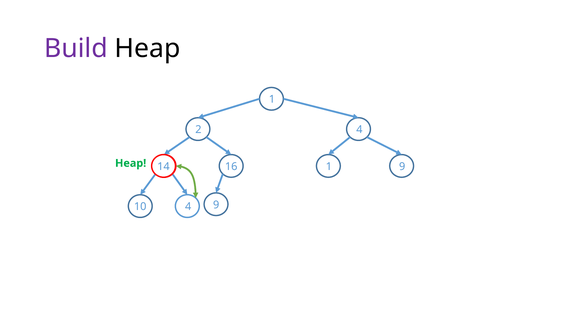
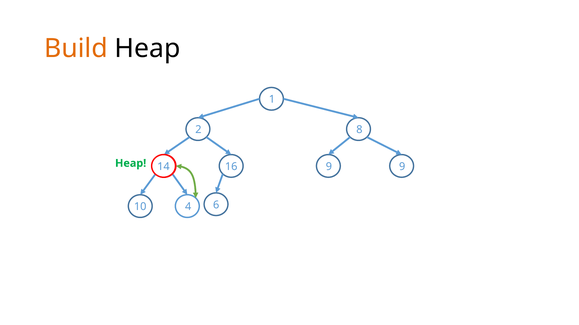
Build colour: purple -> orange (76, 49)
2 4: 4 -> 8 (359, 130)
16 1: 1 -> 9 (329, 167)
9: 9 -> 6 (216, 205)
